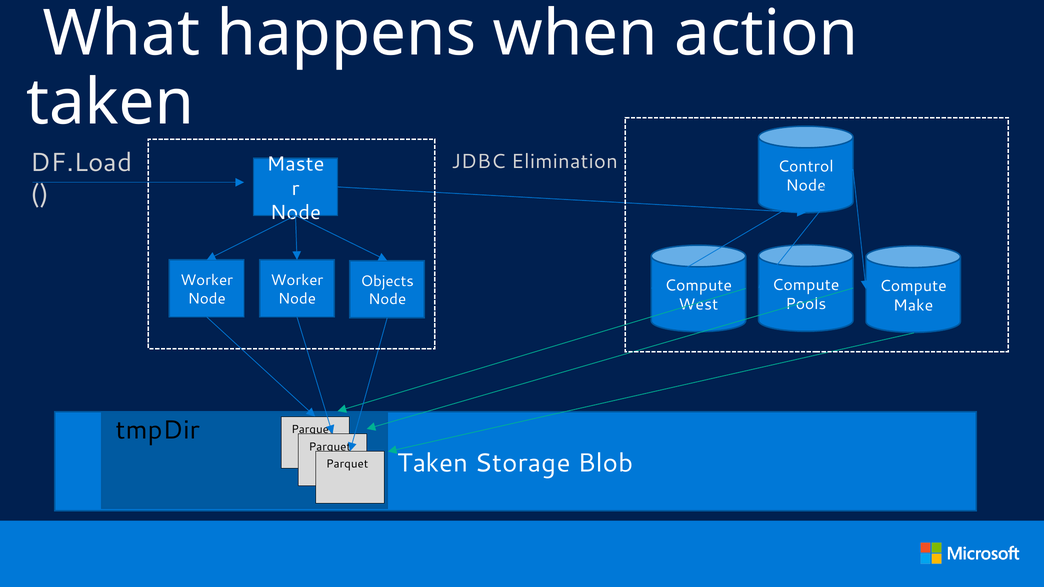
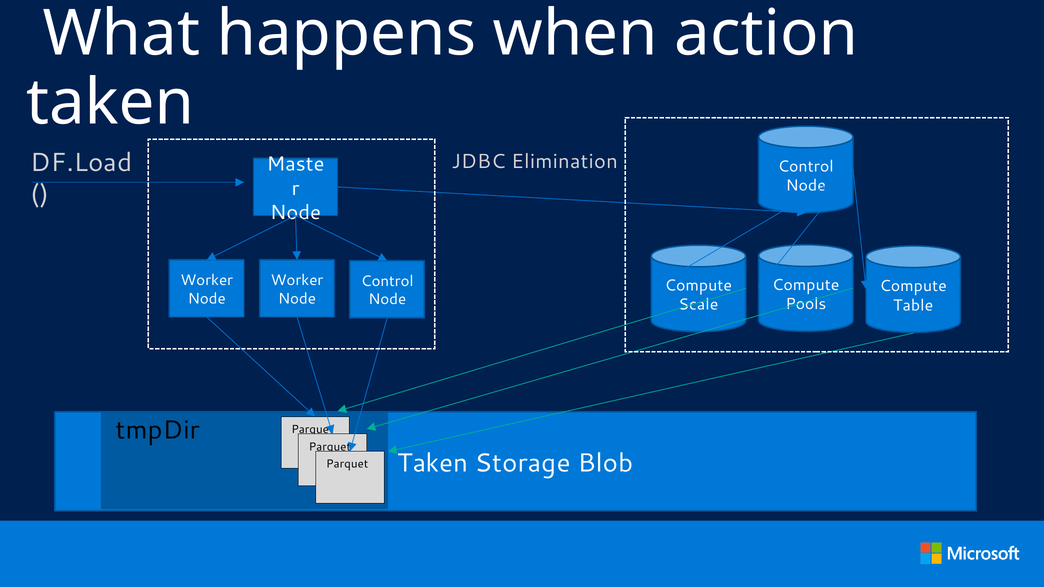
Objects: Objects -> Control (387, 281)
West: West -> Scale (698, 305)
Make: Make -> Table (913, 305)
